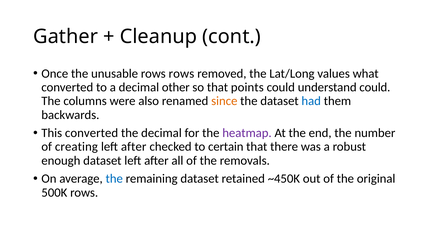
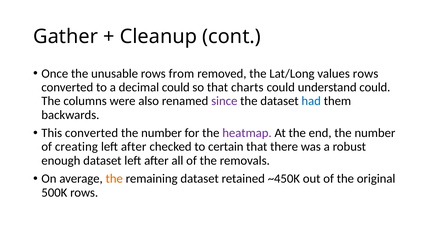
rows rows: rows -> from (181, 74)
values what: what -> rows (366, 74)
decimal other: other -> could (176, 87)
points: points -> charts (247, 87)
since colour: orange -> purple (224, 101)
decimal: decimal -> number (162, 133)
the colour: blue -> orange (114, 179)
